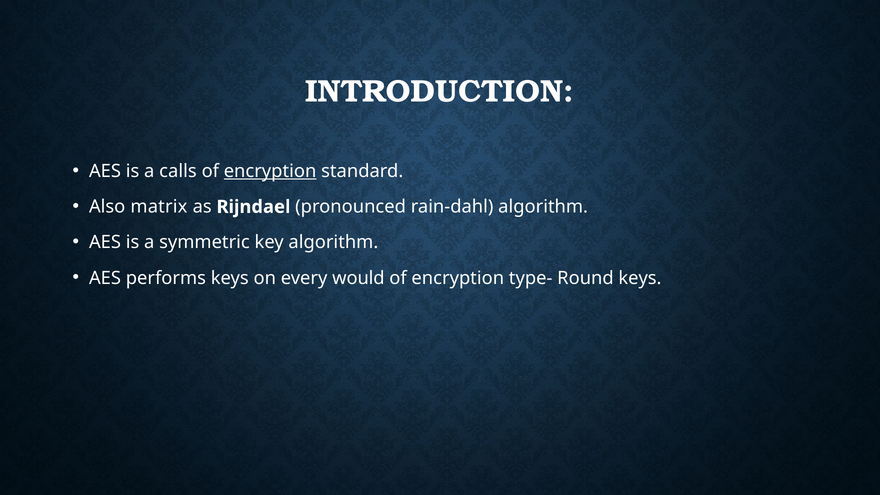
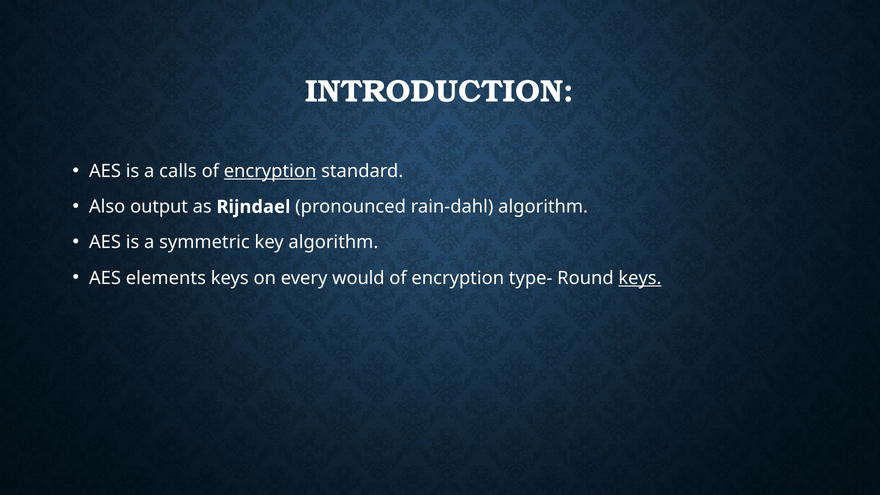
matrix: matrix -> output (159, 207)
performs: performs -> elements (166, 278)
keys underline: none -> present (640, 278)
